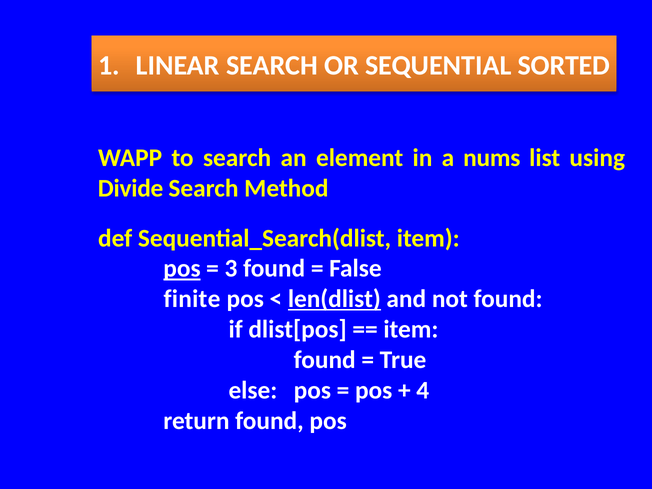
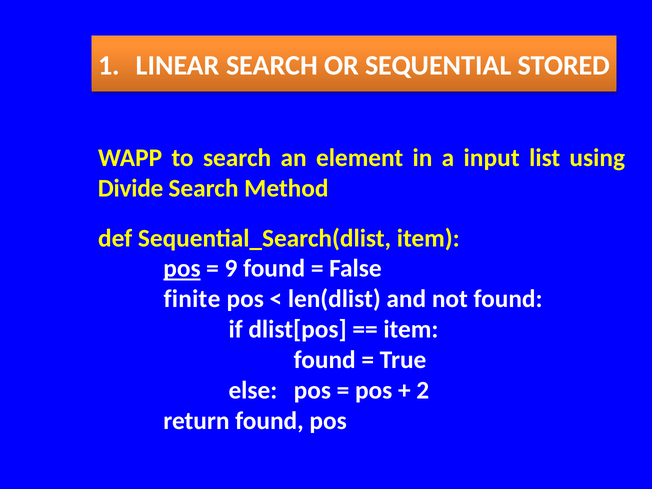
SORTED: SORTED -> STORED (564, 66)
nums: nums -> input (492, 158)
3: 3 -> 9 (231, 269)
len(dlist underline: present -> none (334, 299)
4: 4 -> 2 (423, 390)
